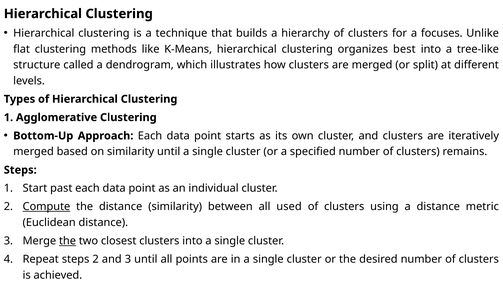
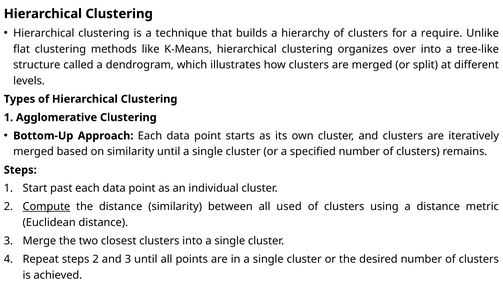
focuses: focuses -> require (442, 33)
best: best -> over (404, 49)
the underline: present -> none (68, 241)
